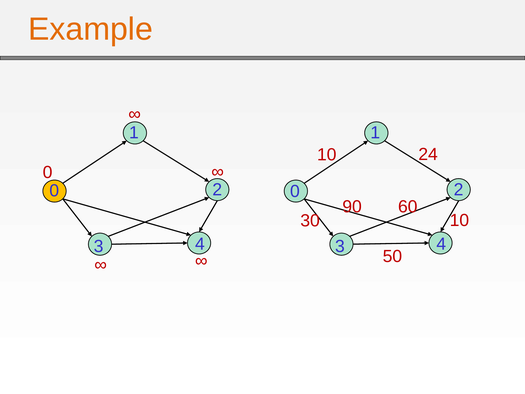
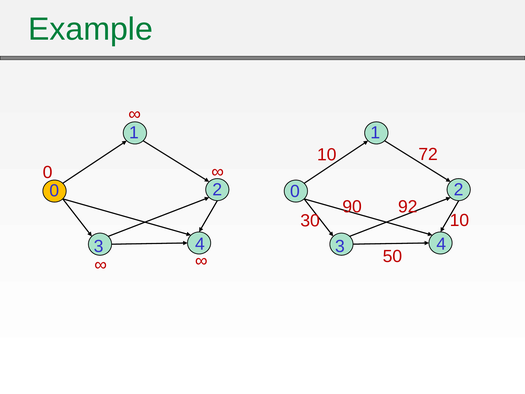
Example colour: orange -> green (91, 29)
24: 24 -> 72 (428, 154)
60: 60 -> 92 (408, 207)
